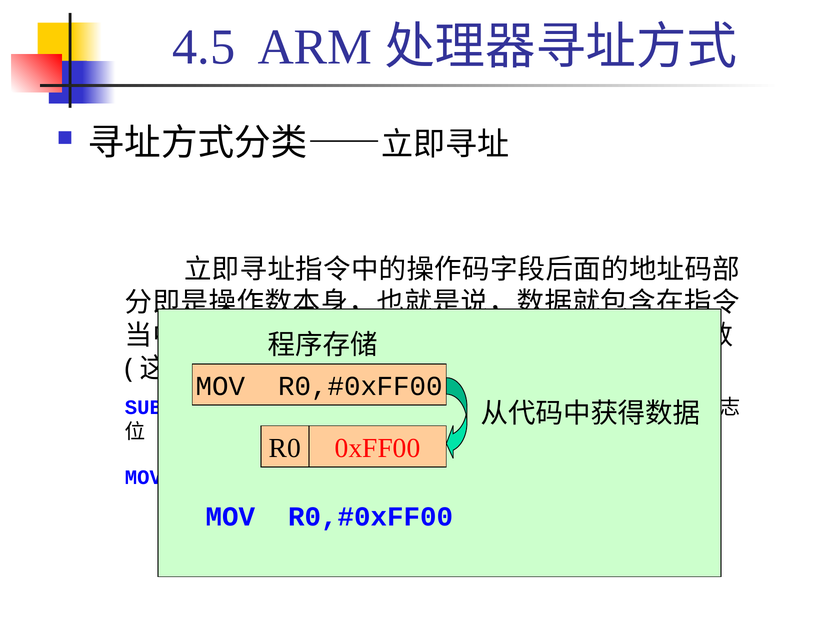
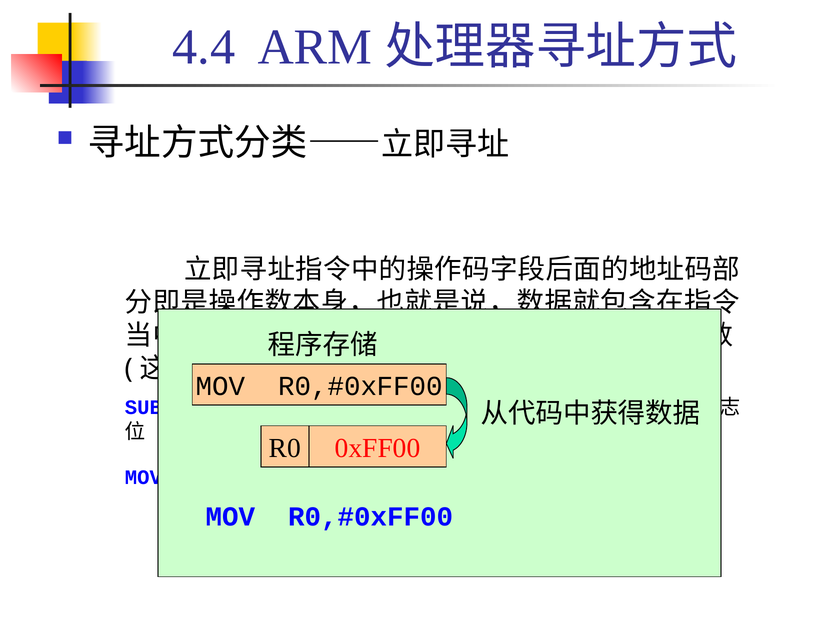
4.5: 4.5 -> 4.4 (204, 47)
